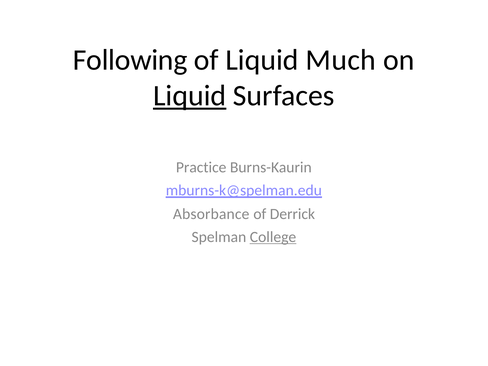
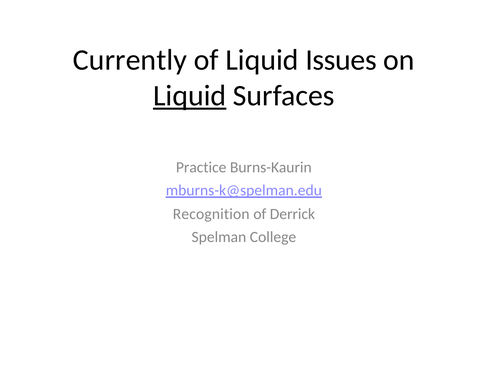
Following: Following -> Currently (130, 60)
Much: Much -> Issues (341, 60)
Absorbance: Absorbance -> Recognition (211, 214)
College underline: present -> none (273, 237)
